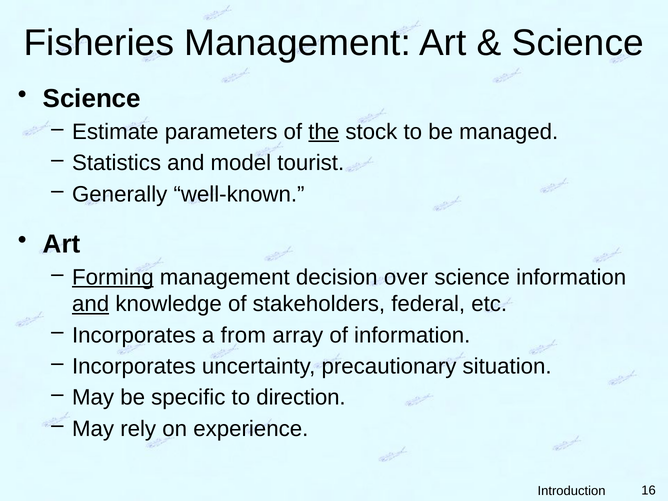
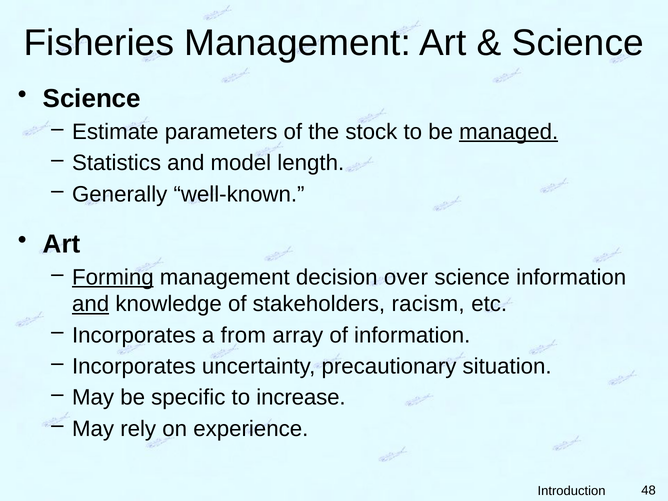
the underline: present -> none (324, 132)
managed underline: none -> present (509, 132)
tourist: tourist -> length (311, 163)
federal: federal -> racism (428, 304)
direction: direction -> increase (301, 398)
16: 16 -> 48 (649, 491)
